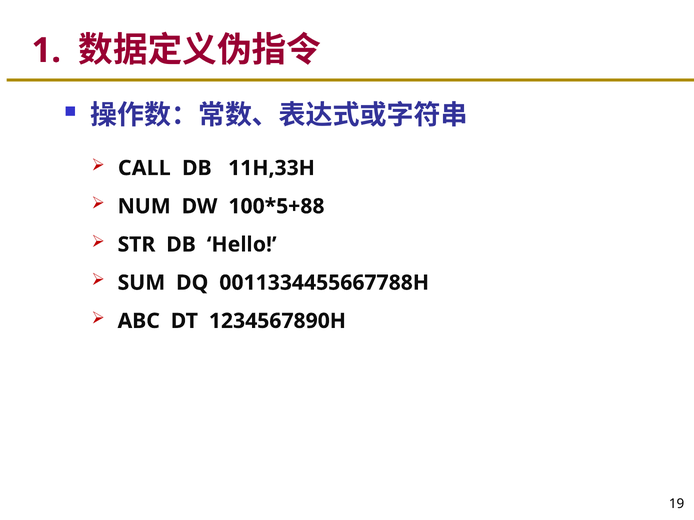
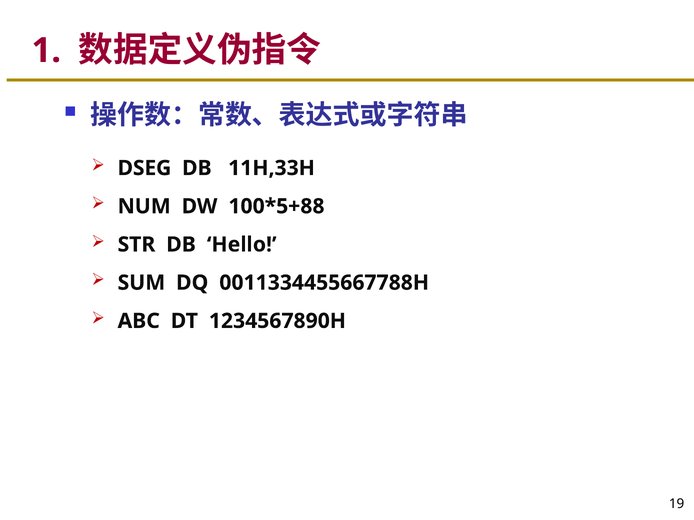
CALL: CALL -> DSEG (144, 168)
